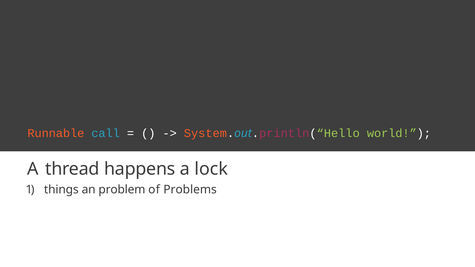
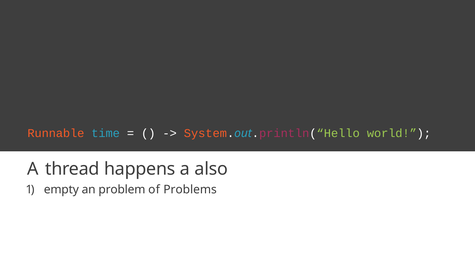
call: call -> time (106, 133)
lock: lock -> also (211, 169)
things: things -> empty (61, 190)
